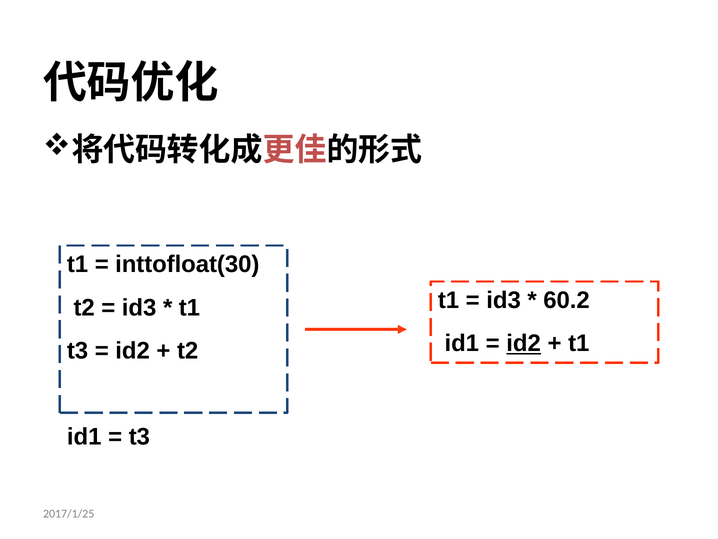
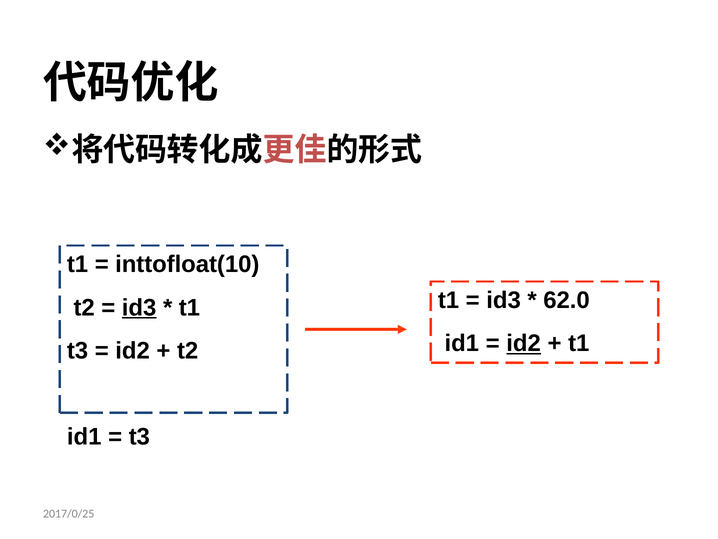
inttofloat(30: inttofloat(30 -> inttofloat(10 (187, 264)
60.2: 60.2 -> 62.0 (567, 300)
id3 underline: none -> present (139, 307)
2017/1/25: 2017/1/25 -> 2017/0/25 (69, 514)
